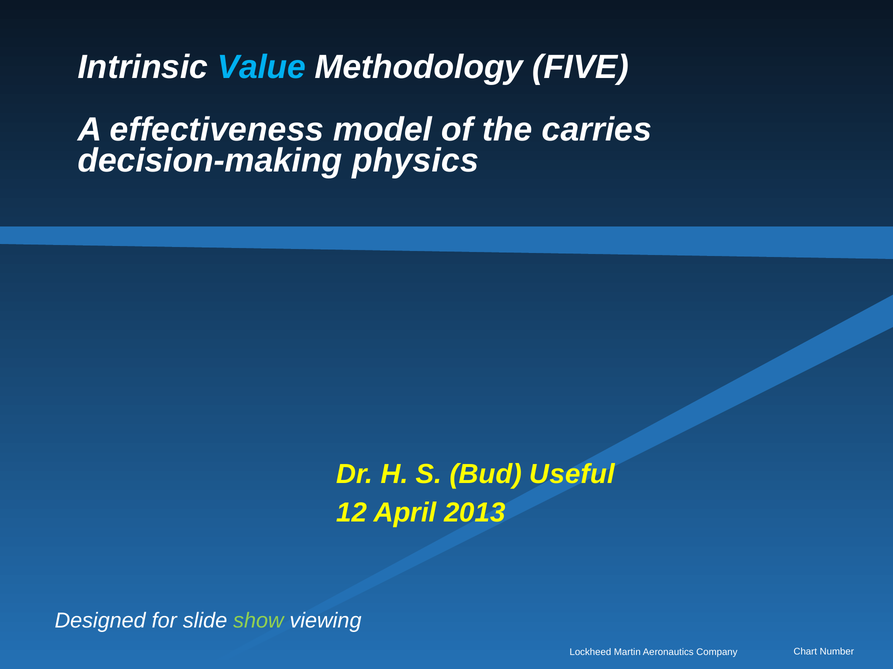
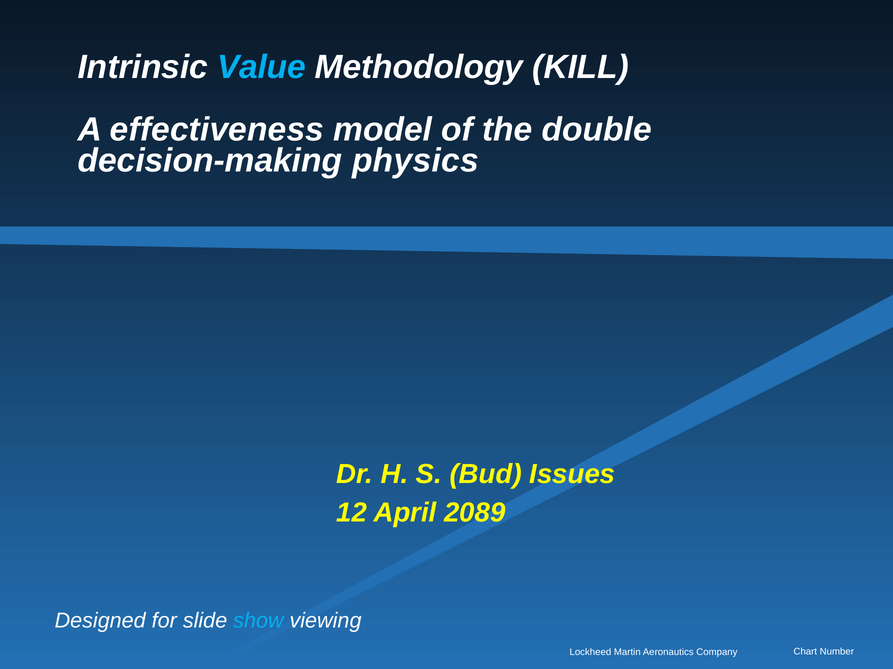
FIVE: FIVE -> KILL (581, 67)
carries: carries -> double (597, 130)
Useful: Useful -> Issues (572, 475)
2013: 2013 -> 2089 (475, 513)
show colour: light green -> light blue (258, 621)
